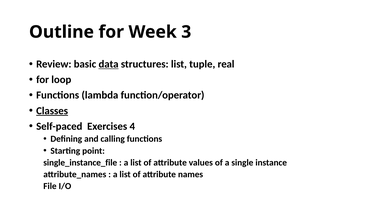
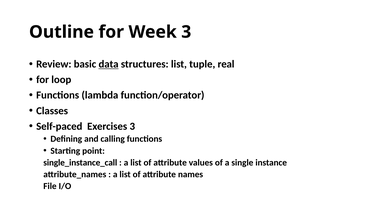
Classes underline: present -> none (52, 111)
Exercises 4: 4 -> 3 (132, 126)
single_instance_file: single_instance_file -> single_instance_call (80, 163)
